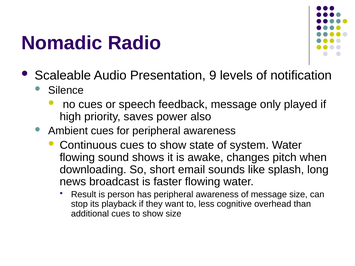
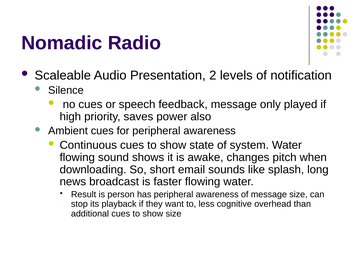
9: 9 -> 2 (213, 75)
